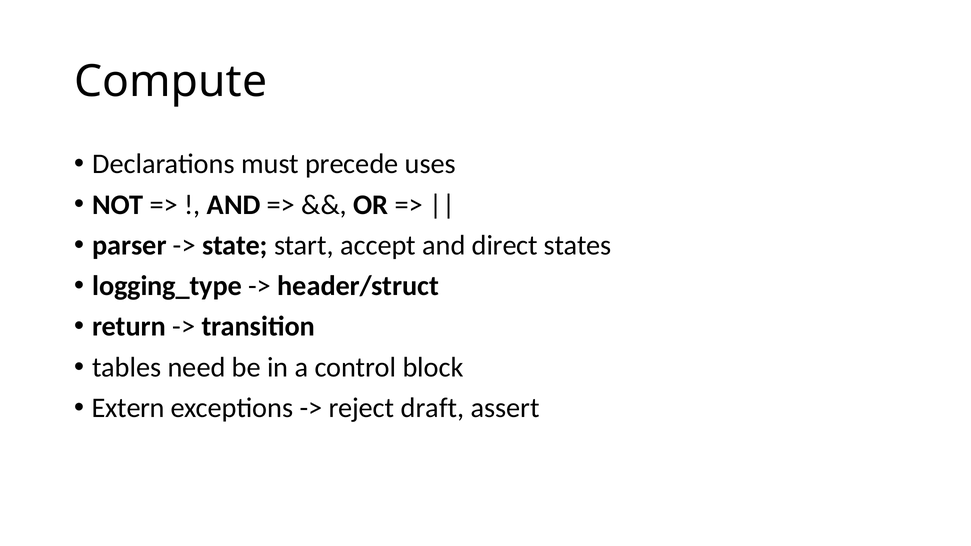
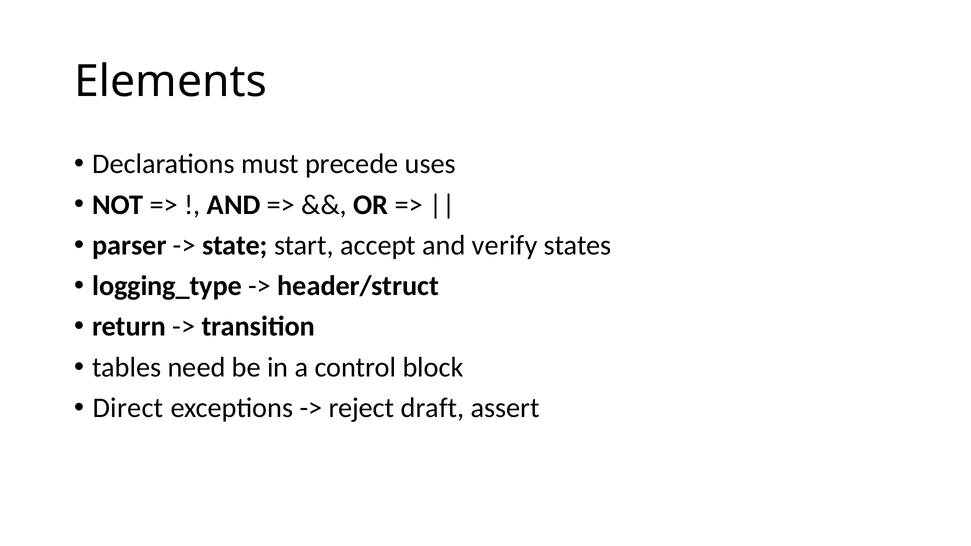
Compute: Compute -> Elements (171, 82)
direct: direct -> verify (505, 245)
Extern: Extern -> Direct (128, 408)
